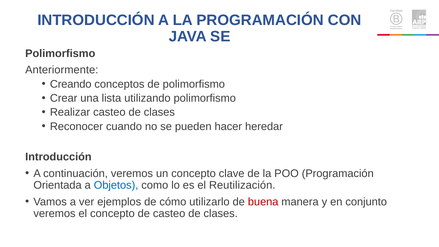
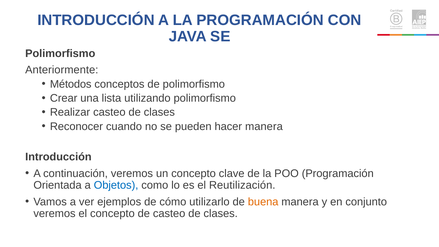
Creando: Creando -> Métodos (71, 84)
hacer heredar: heredar -> manera (264, 126)
buena colour: red -> orange (263, 202)
